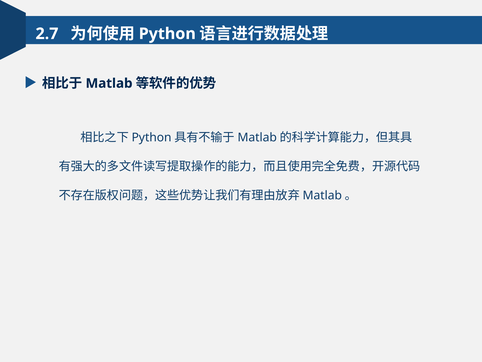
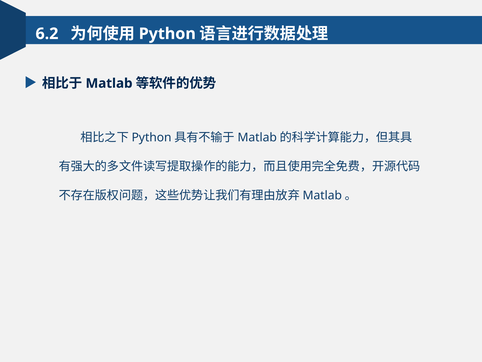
2.7: 2.7 -> 6.2 (47, 34)
